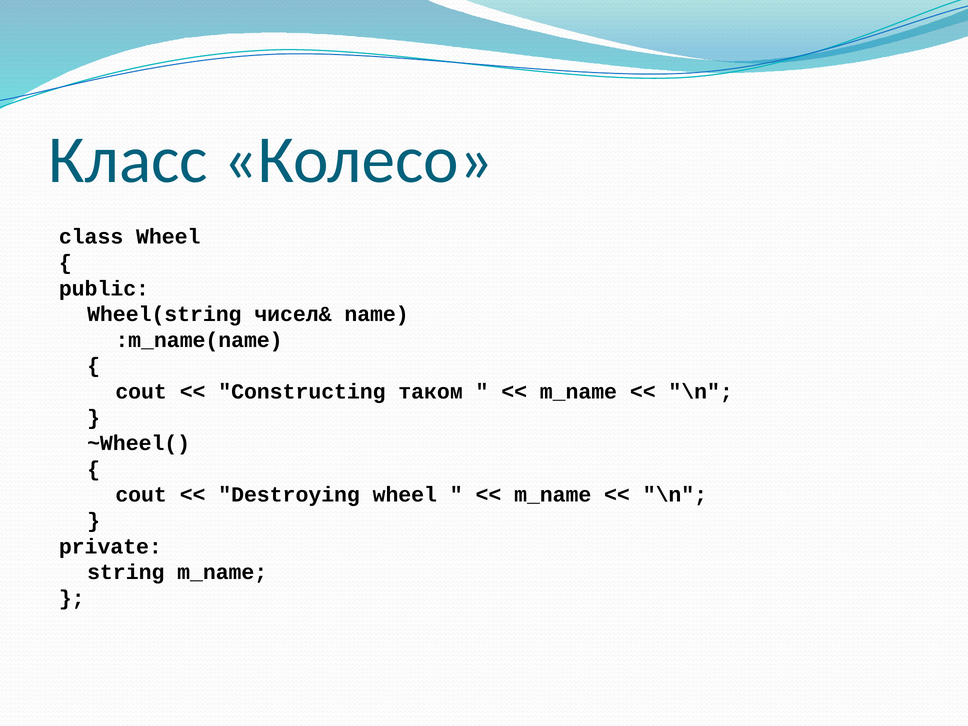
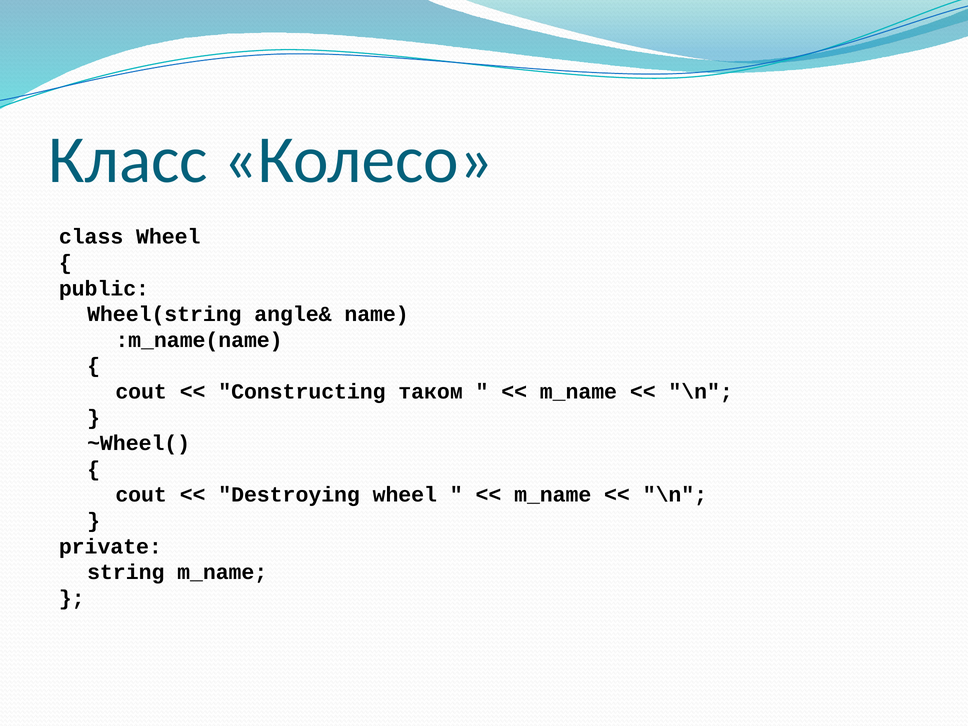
чисел&: чисел& -> angle& (293, 314)
